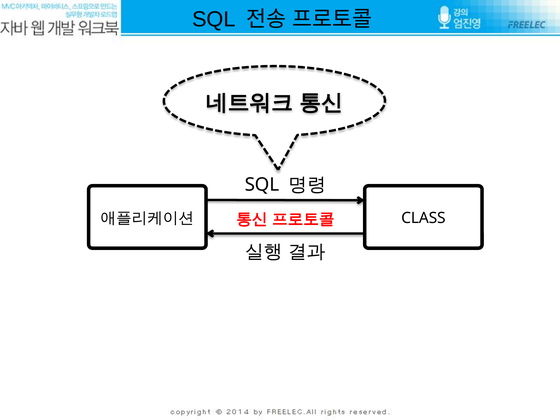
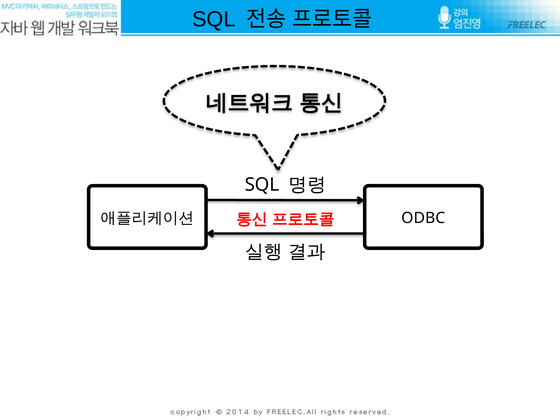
CLASS: CLASS -> ODBC (423, 218)
